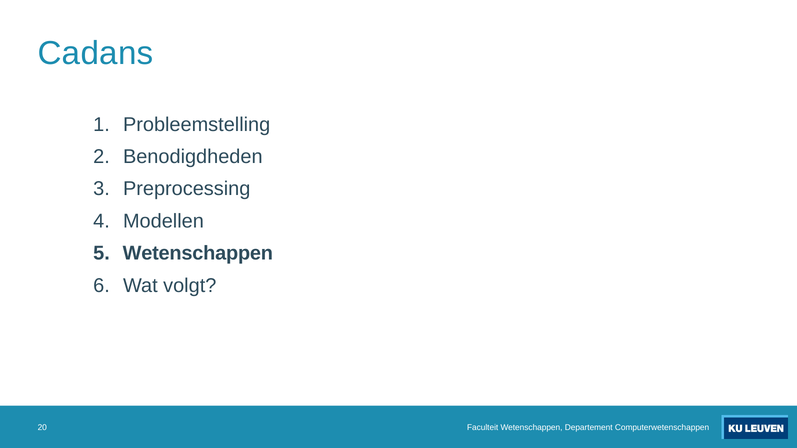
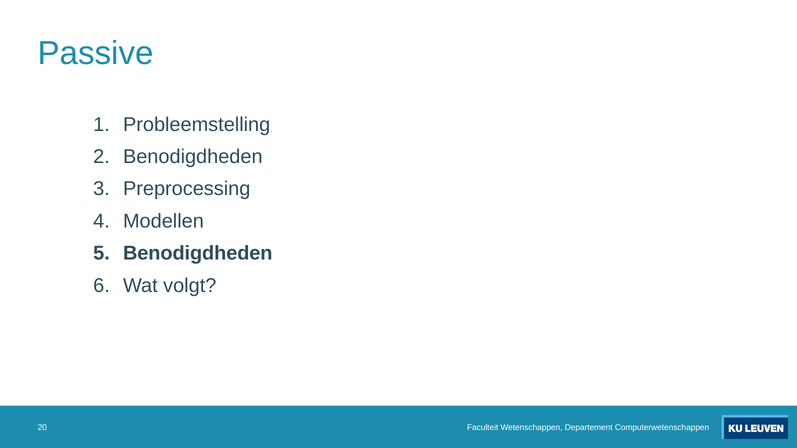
Cadans: Cadans -> Passive (96, 53)
Wetenschappen: Wetenschappen -> Benodigdheden (198, 253)
